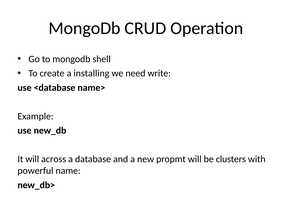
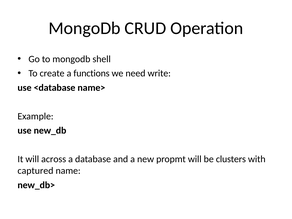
installing: installing -> functions (92, 73)
powerful: powerful -> captured (35, 171)
